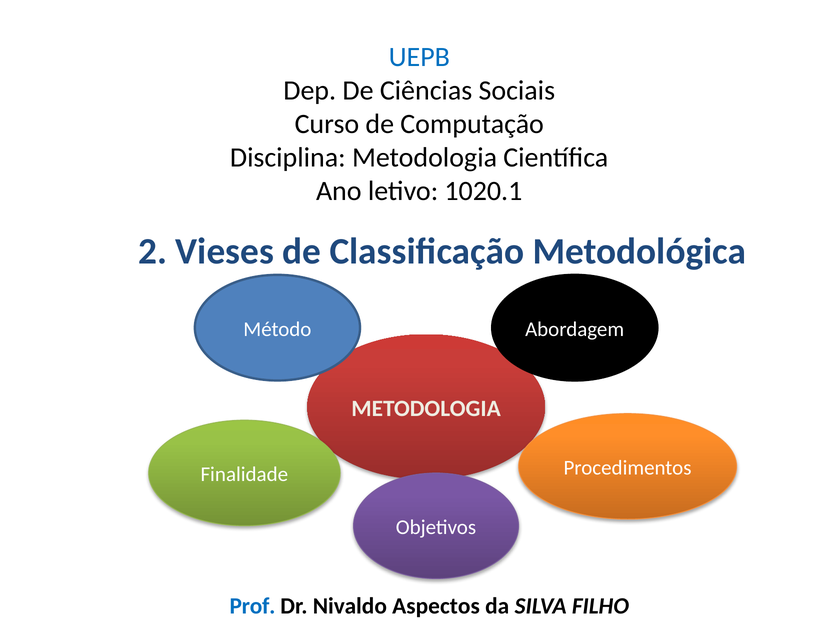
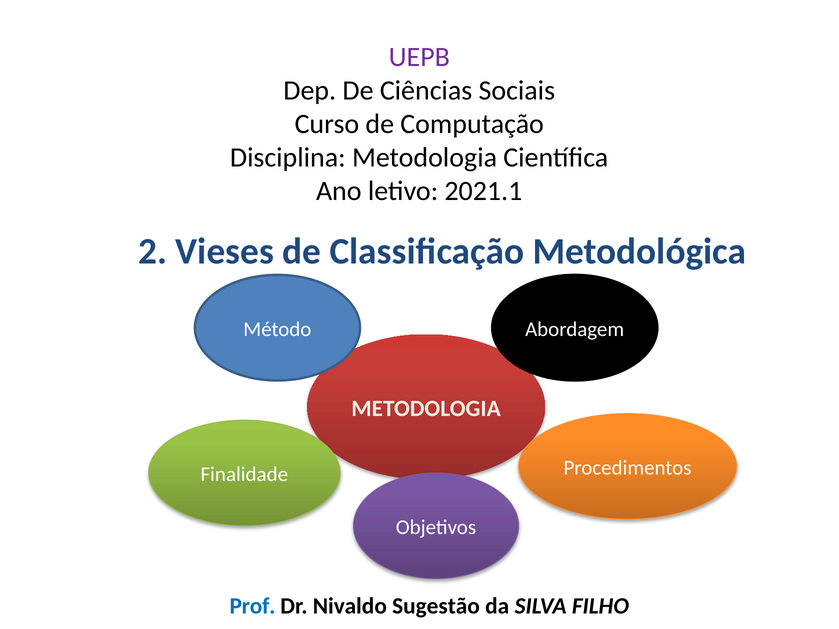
UEPB colour: blue -> purple (419, 57)
1020.1: 1020.1 -> 2021.1 (483, 191)
Aspectos: Aspectos -> Sugestão (436, 606)
